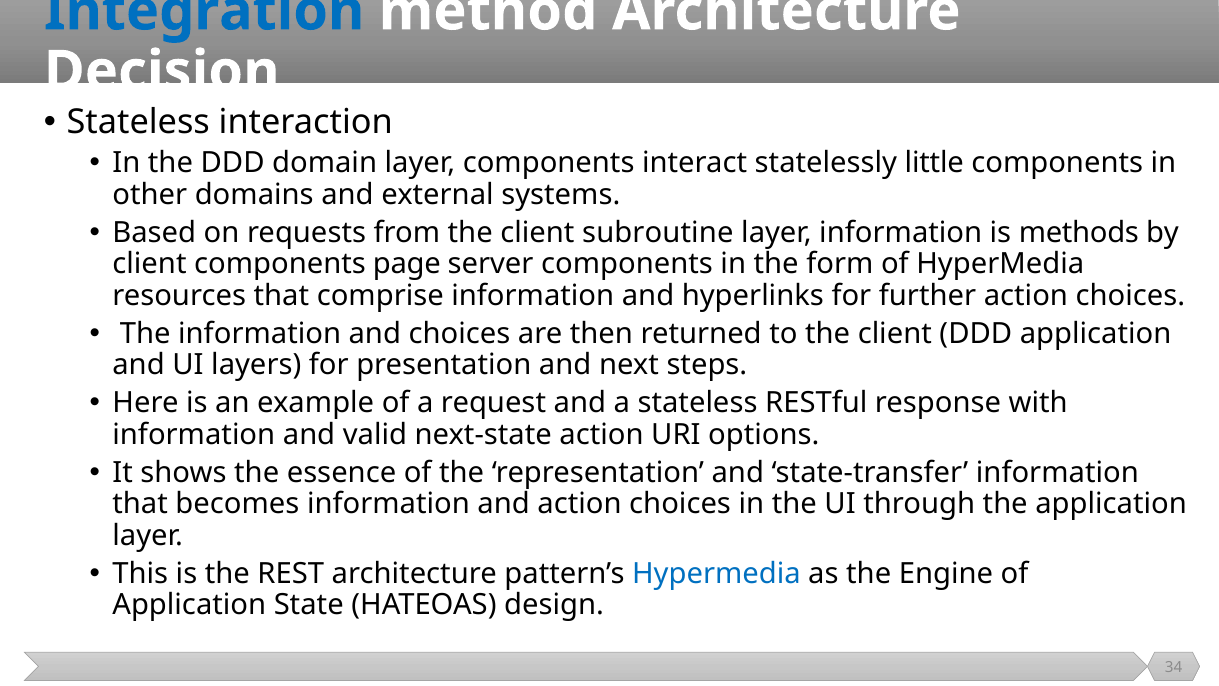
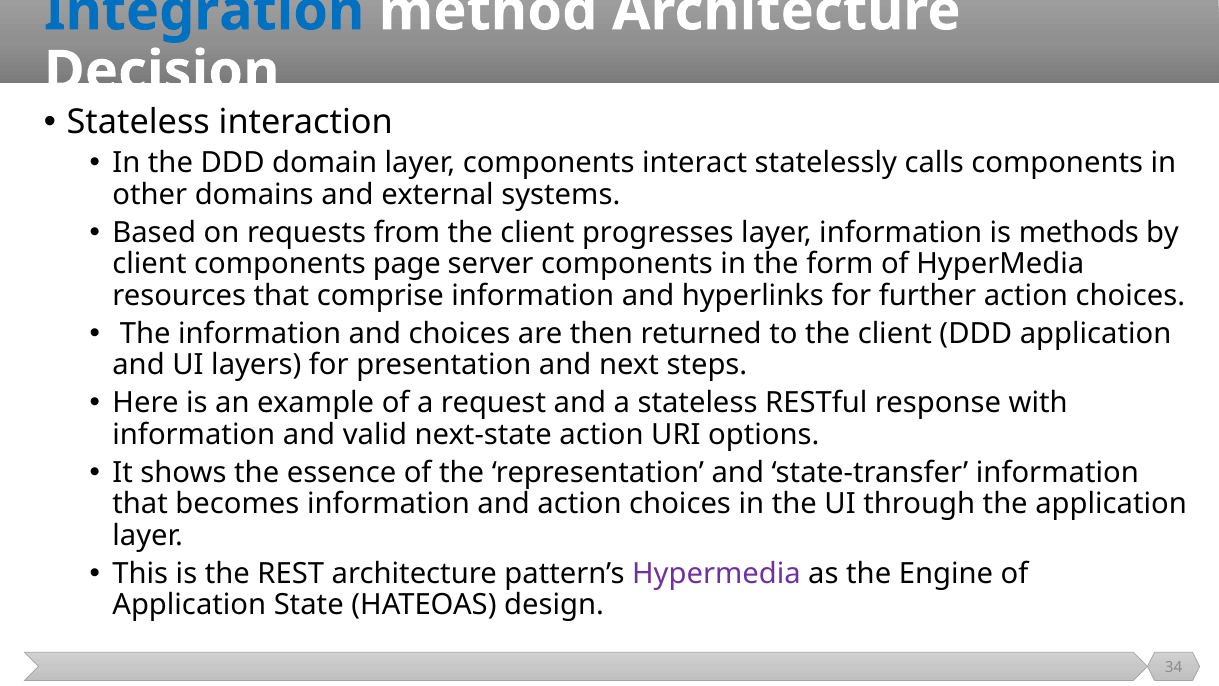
little: little -> calls (934, 163)
subroutine: subroutine -> progresses (658, 232)
Hypermedia colour: blue -> purple (716, 573)
